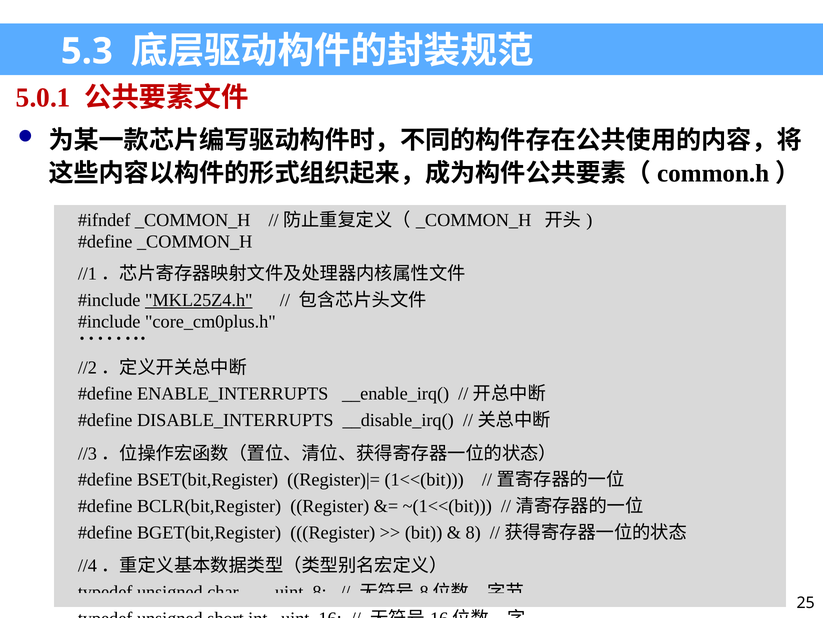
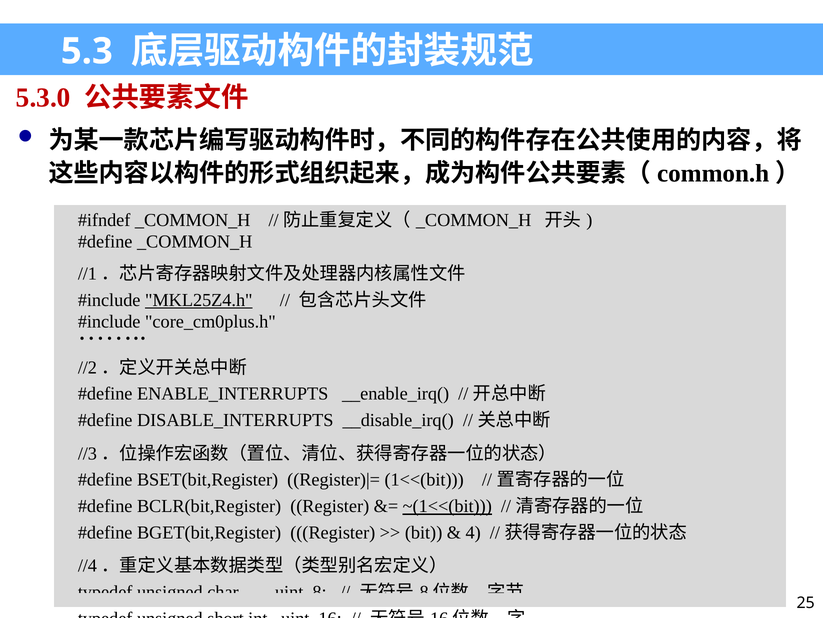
5.0.1: 5.0.1 -> 5.3.0 (43, 98)
~(1<<(bit underline: none -> present (447, 506)
8: 8 -> 4 (473, 532)
